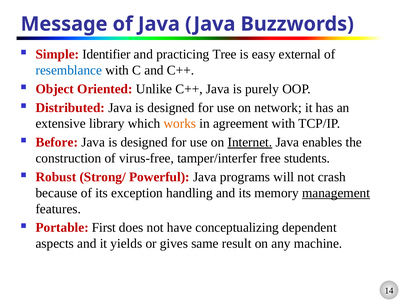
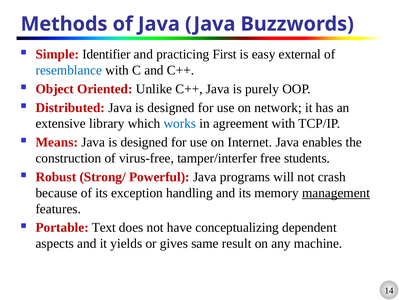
Message: Message -> Methods (64, 24)
Tree: Tree -> First (225, 54)
works colour: orange -> blue (180, 123)
Before: Before -> Means (57, 142)
Internet underline: present -> none (250, 142)
First: First -> Text (104, 227)
